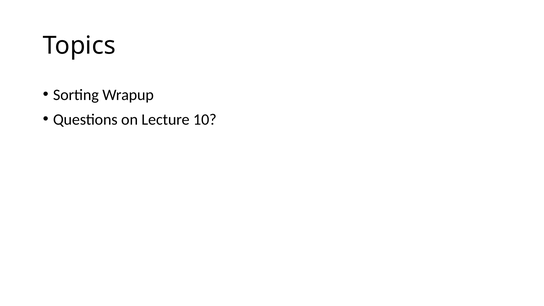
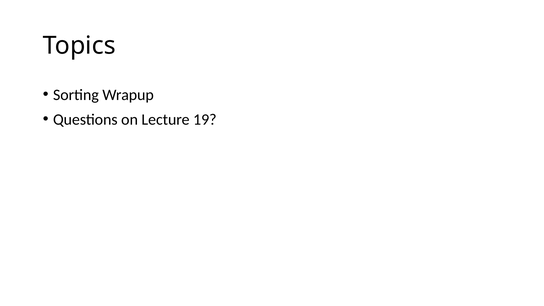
10: 10 -> 19 (205, 120)
